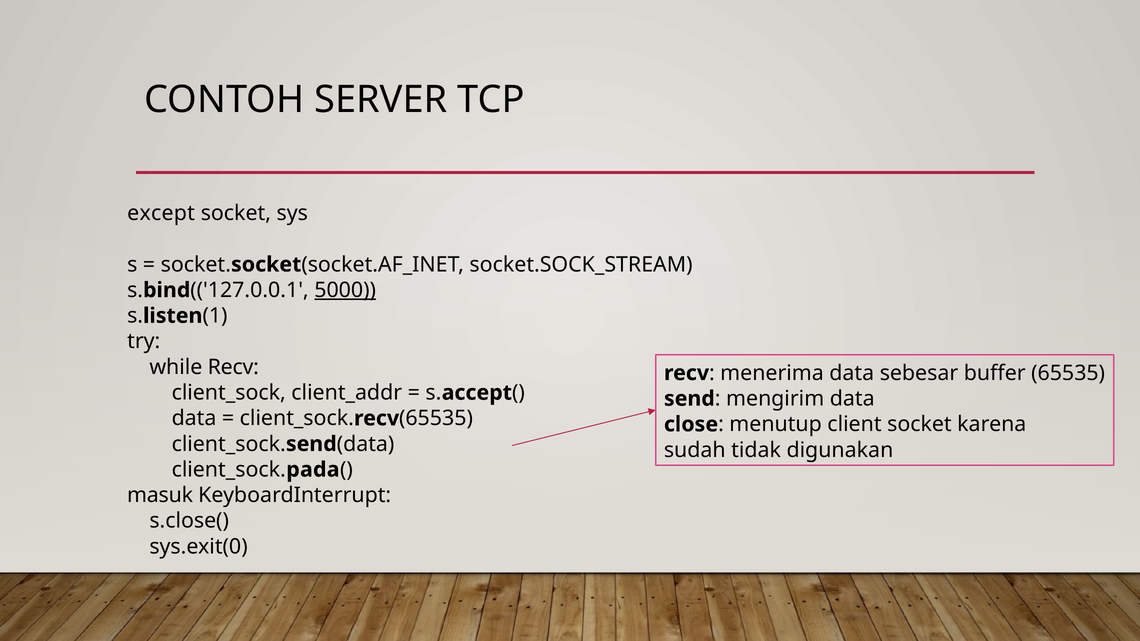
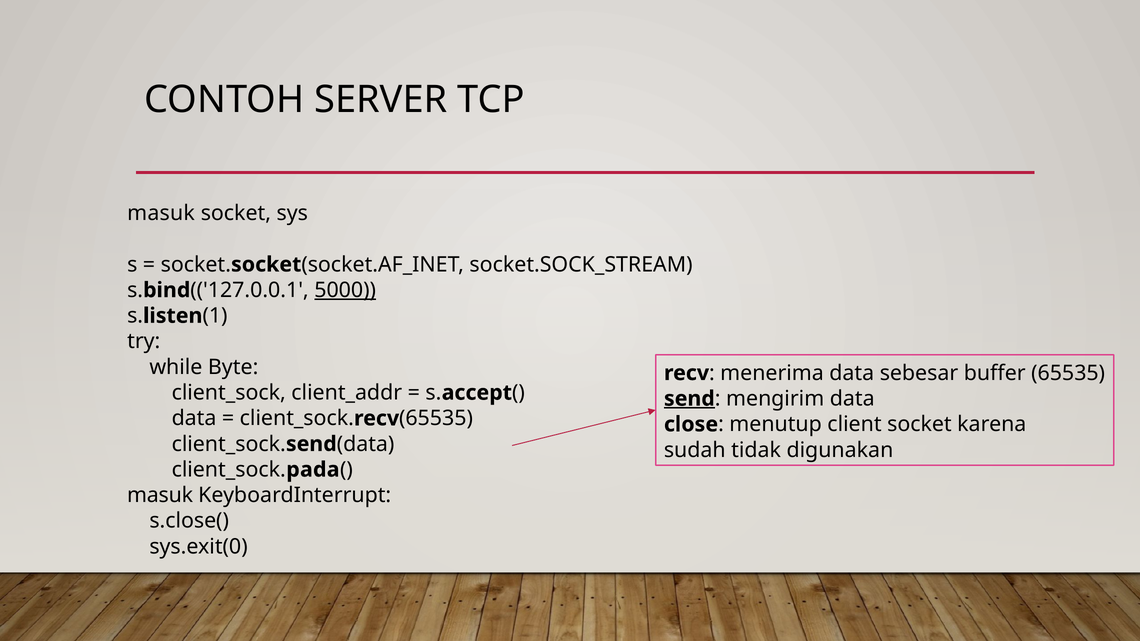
except: except -> masuk (161, 213)
while Recv: Recv -> Byte (233, 367)
send underline: none -> present (689, 399)
